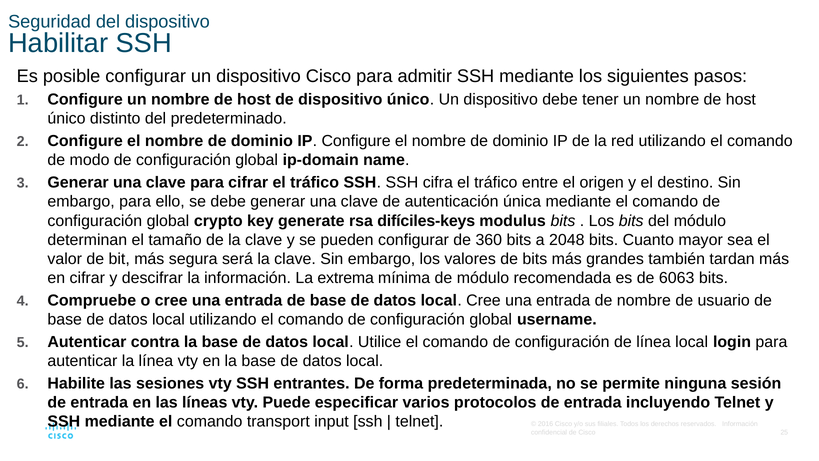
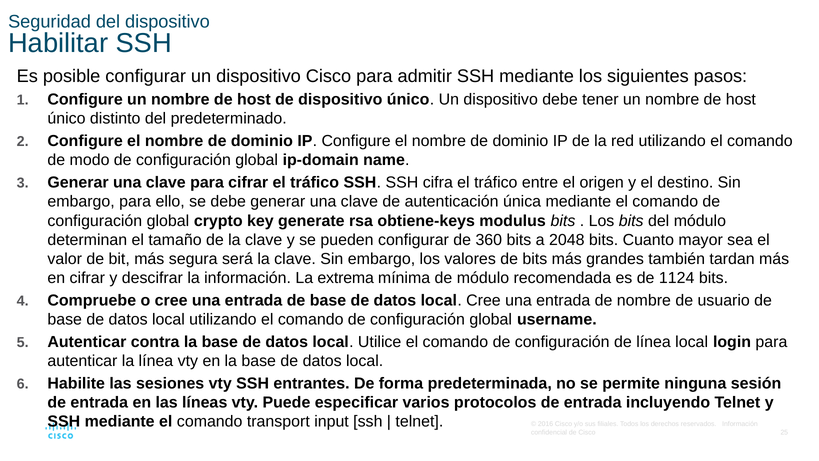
difíciles-keys: difíciles-keys -> obtiene-keys (426, 221)
6063: 6063 -> 1124 (677, 278)
